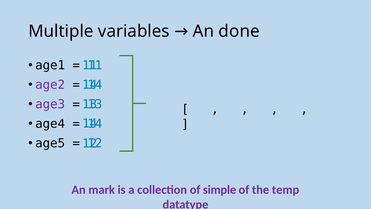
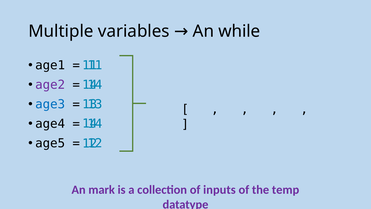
done: done -> while (239, 31)
age3 colour: purple -> blue (50, 104)
simple: simple -> inputs (219, 189)
